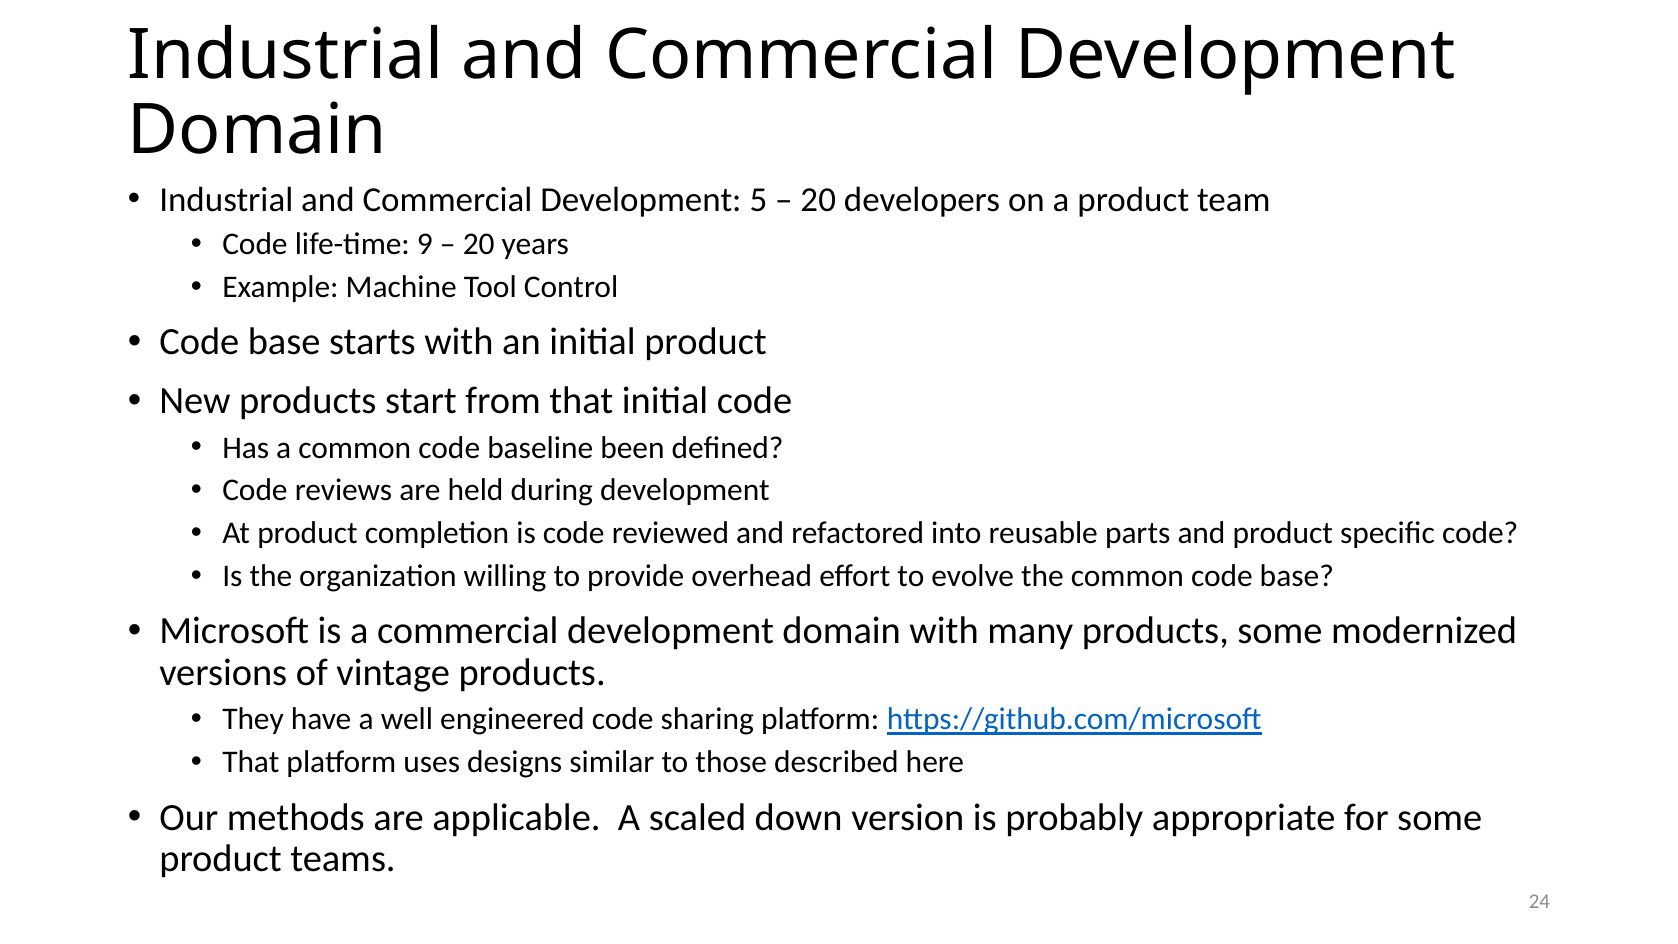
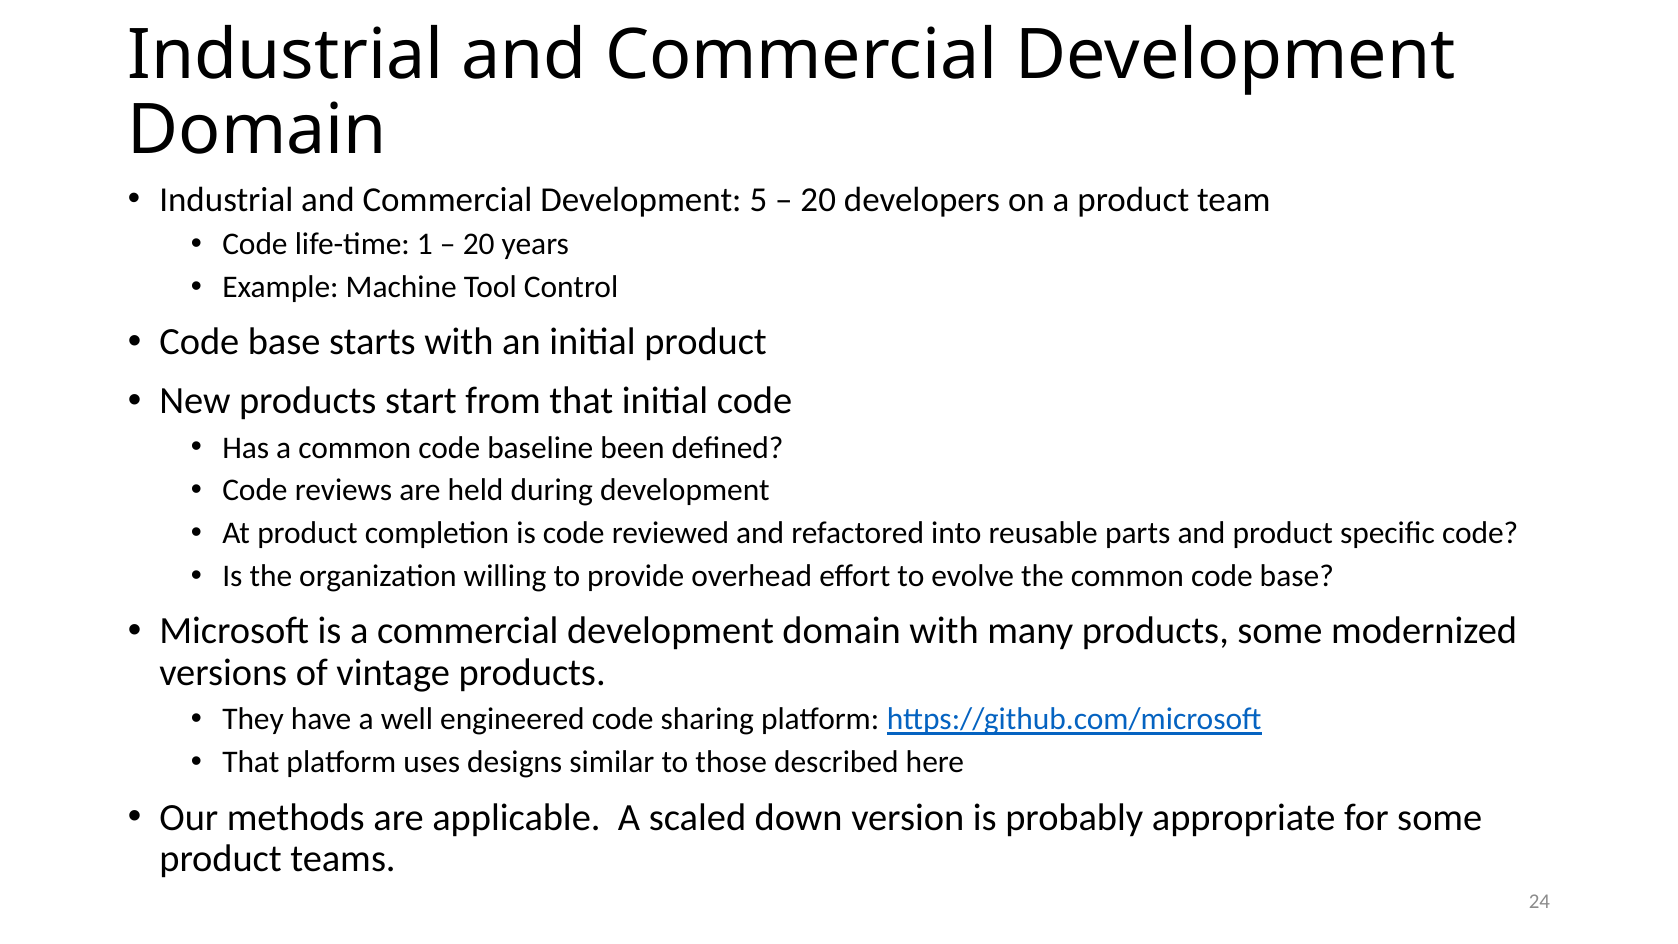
9: 9 -> 1 (425, 244)
